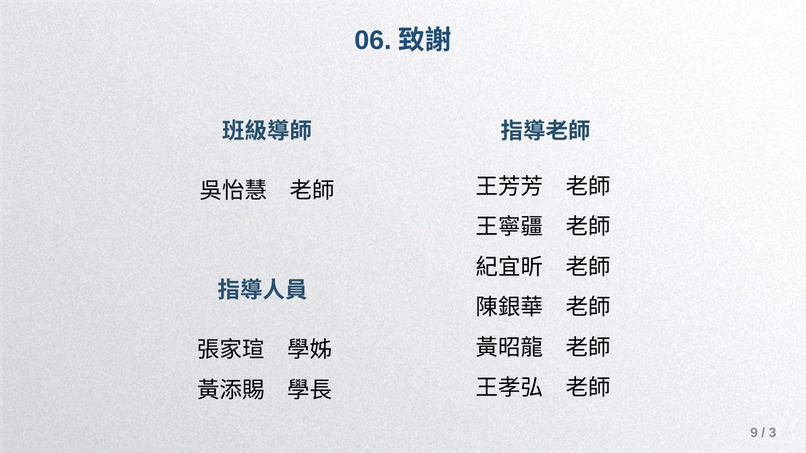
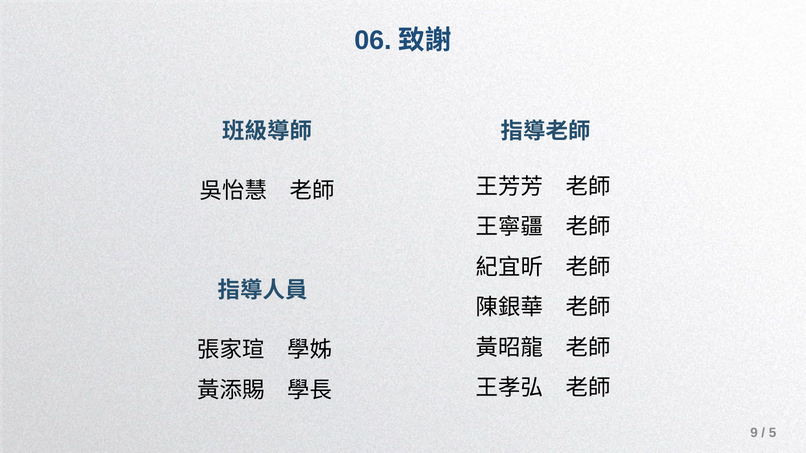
3: 3 -> 5 (773, 433)
